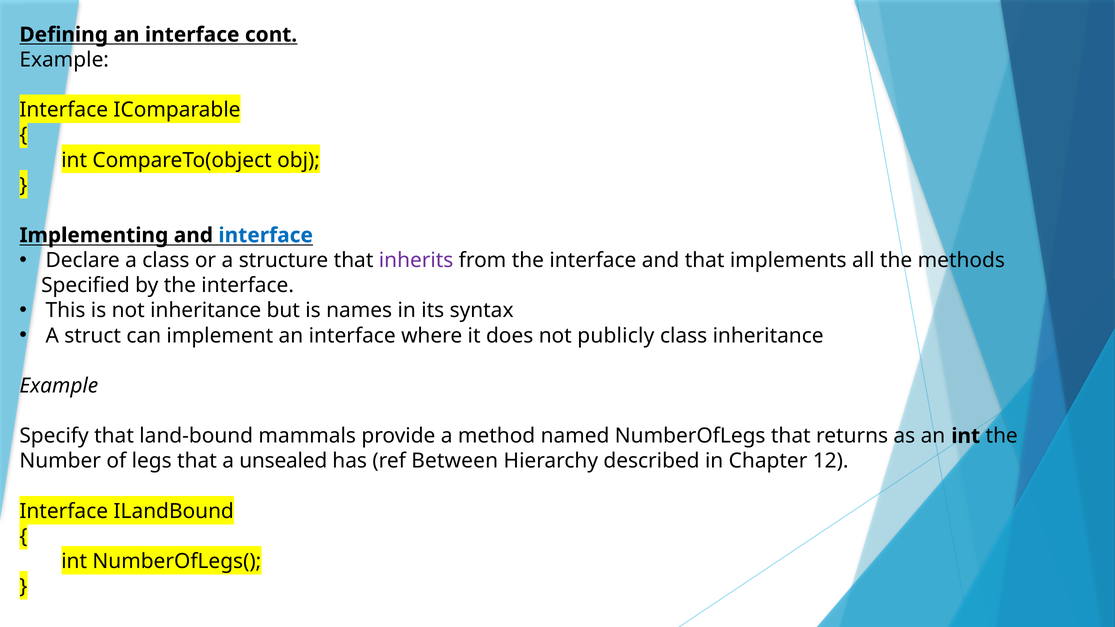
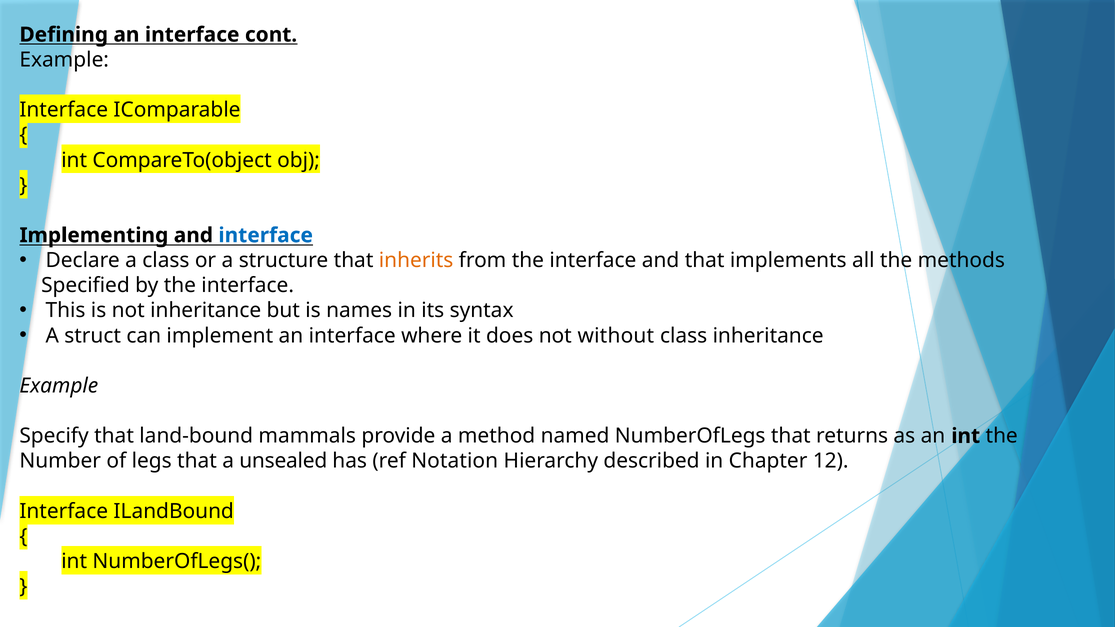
inherits colour: purple -> orange (416, 261)
publicly: publicly -> without (616, 336)
Between: Between -> Notation (455, 461)
